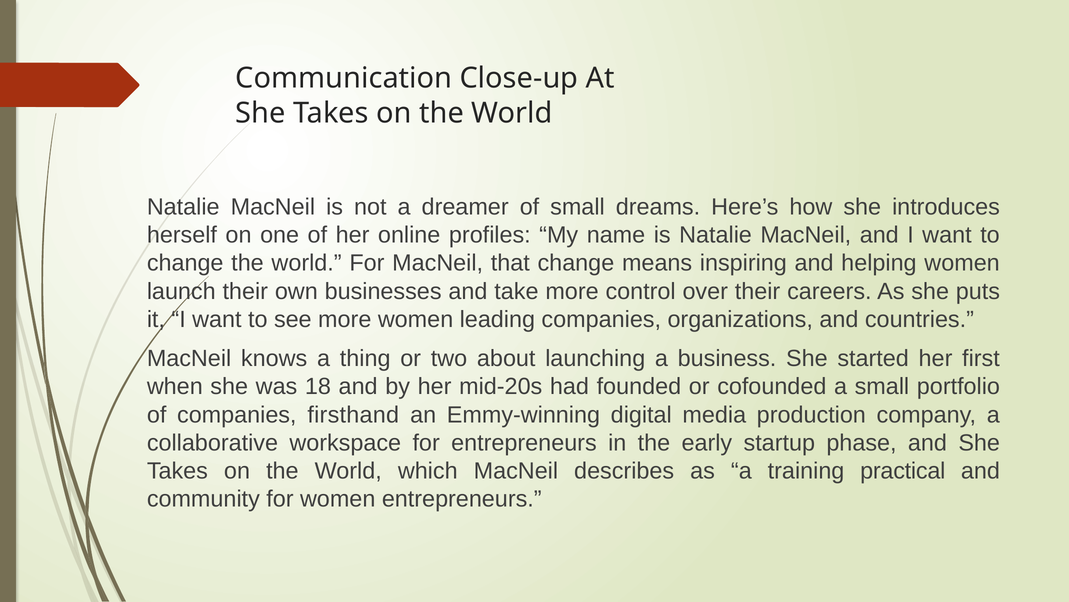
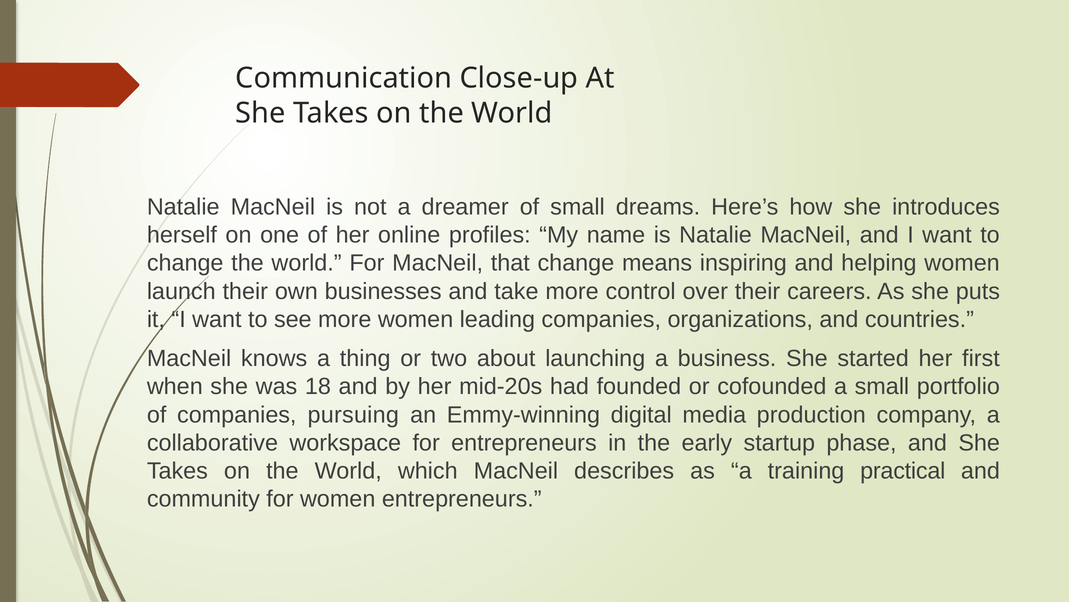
firsthand: firsthand -> pursuing (353, 414)
